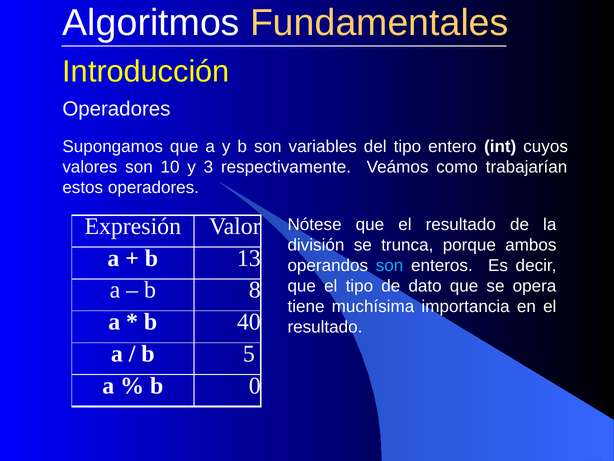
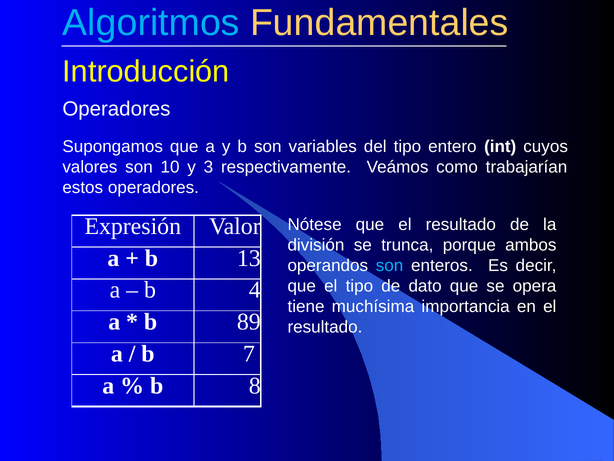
Algoritmos colour: white -> light blue (151, 23)
8: 8 -> 4 (255, 290)
40: 40 -> 89 (249, 322)
5: 5 -> 7 (249, 353)
0: 0 -> 8 (255, 385)
